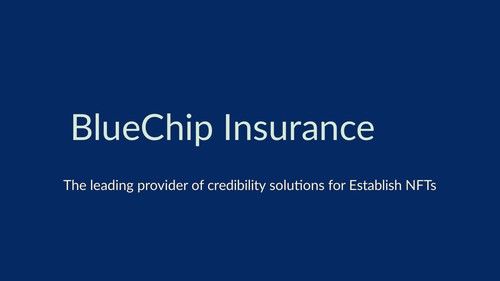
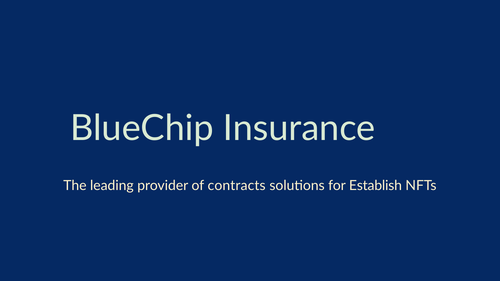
credibility: credibility -> contracts (237, 186)
